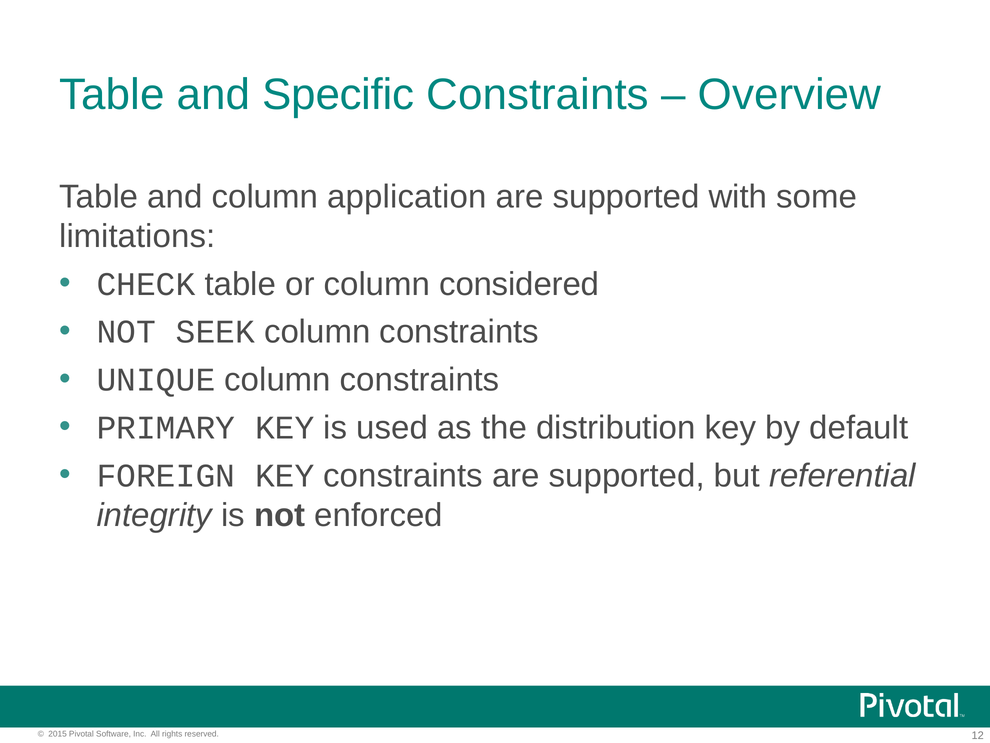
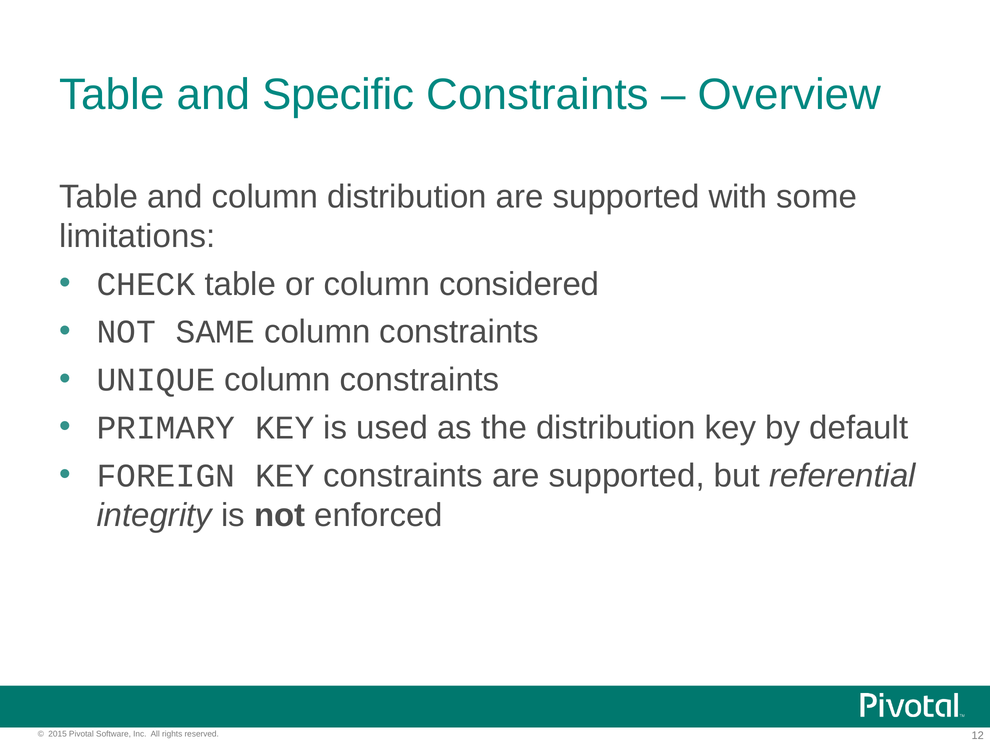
column application: application -> distribution (407, 197)
SEEK: SEEK -> SAME (215, 332)
